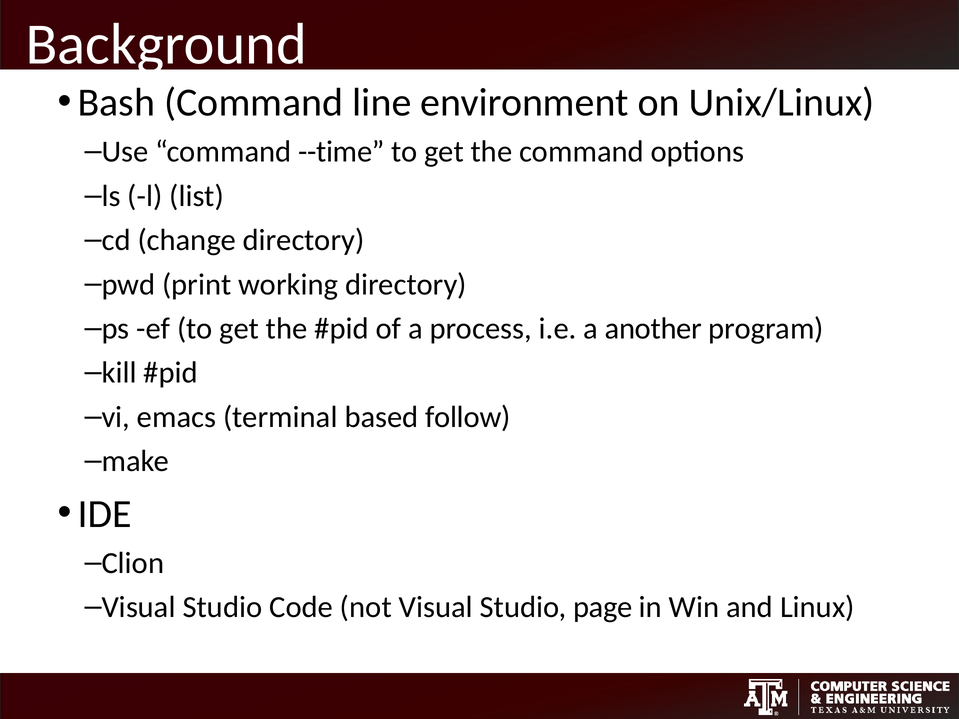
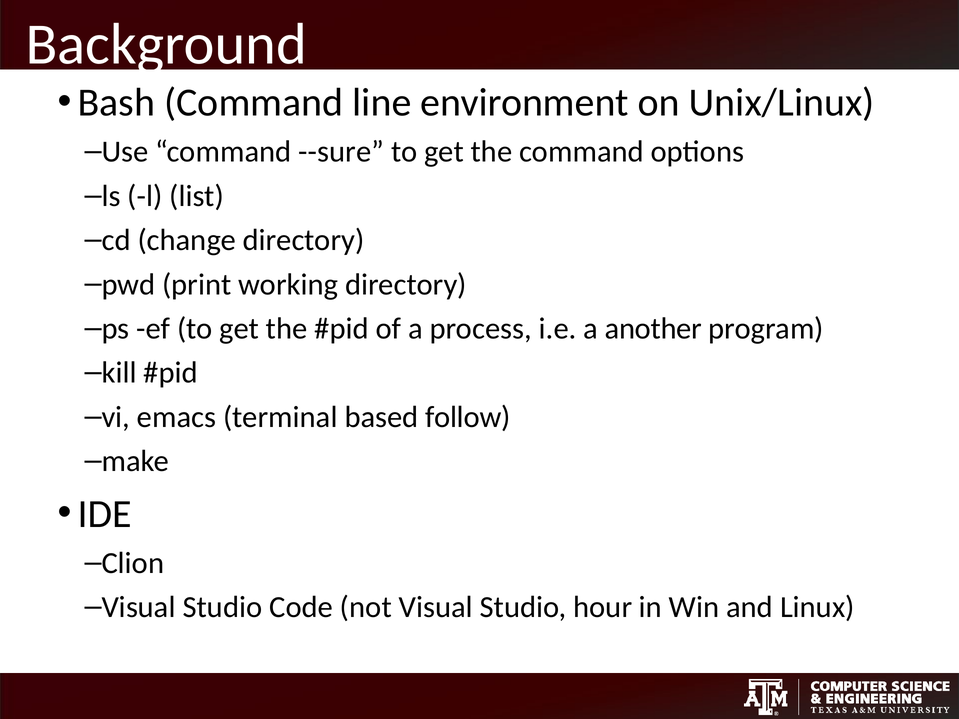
--time: --time -> --sure (341, 152)
page: page -> hour (603, 607)
